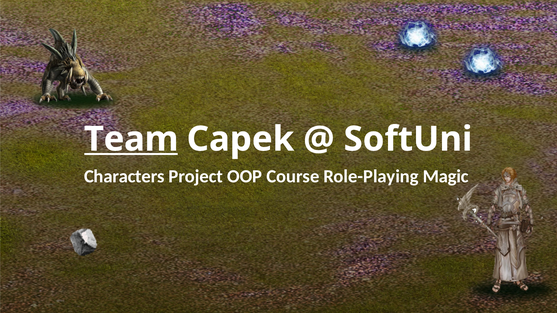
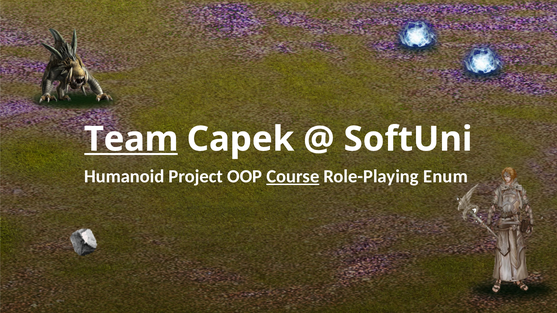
Characters: Characters -> Humanoid (124, 177)
Course underline: none -> present (293, 177)
Magic: Magic -> Enum (445, 177)
